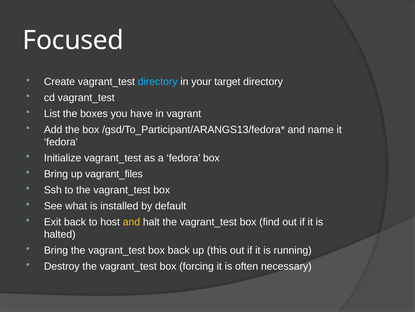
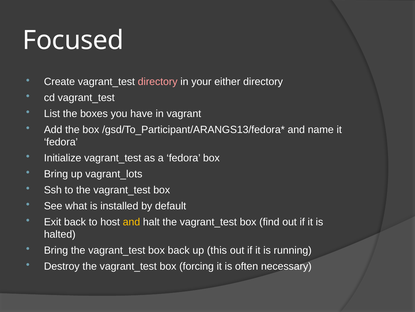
directory colour: light blue -> pink (158, 82)
target: target -> either (227, 82)
vagrant_files: vagrant_files -> vagrant_lots (114, 174)
